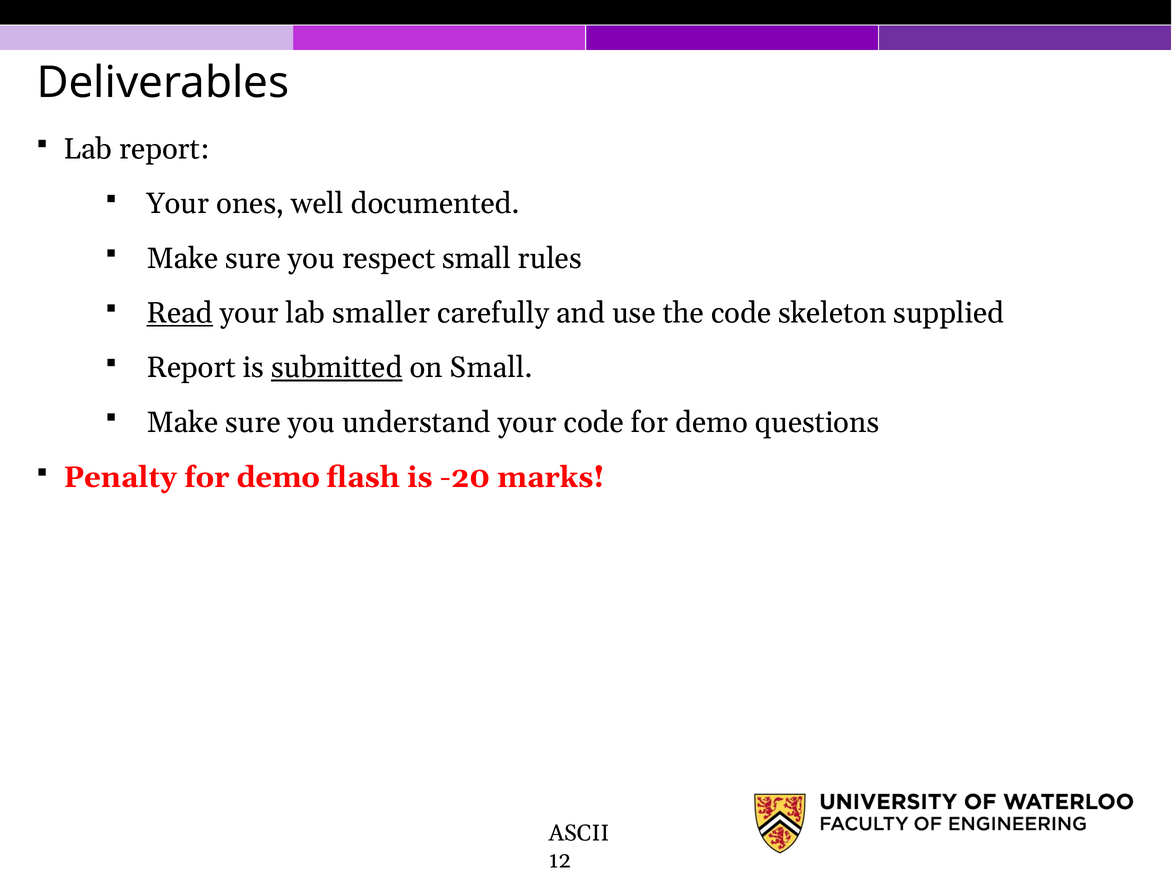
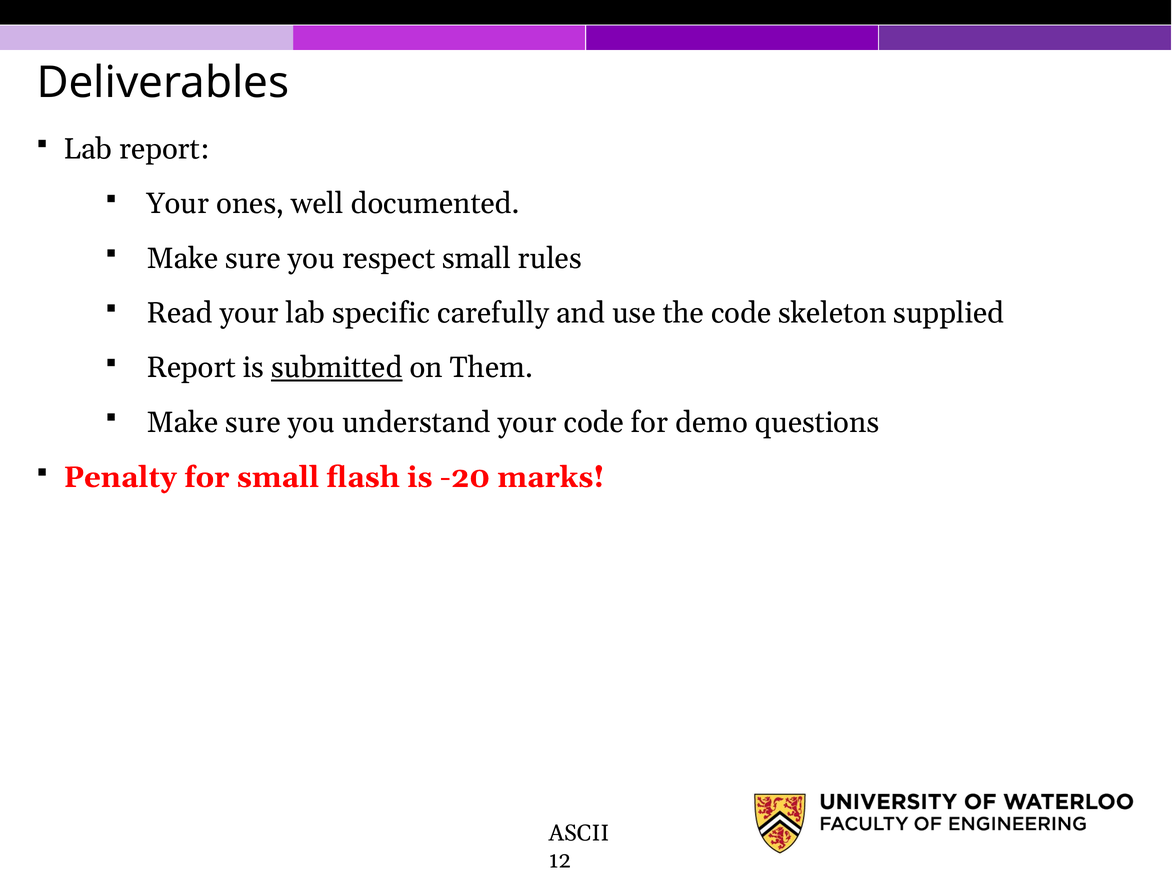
Read underline: present -> none (180, 313)
smaller: smaller -> specific (381, 313)
on Small: Small -> Them (491, 368)
Penalty for demo: demo -> small (278, 477)
